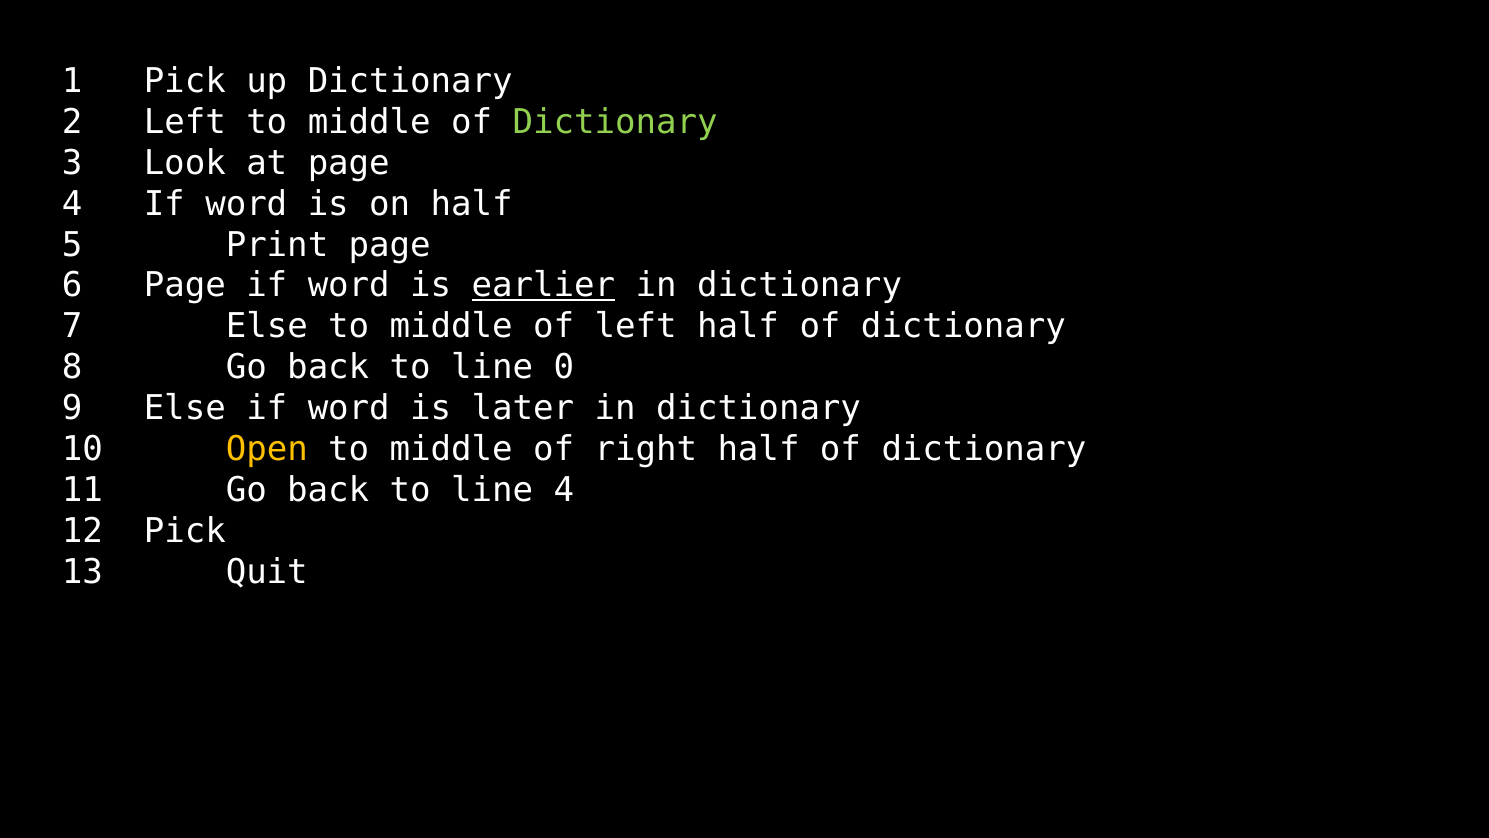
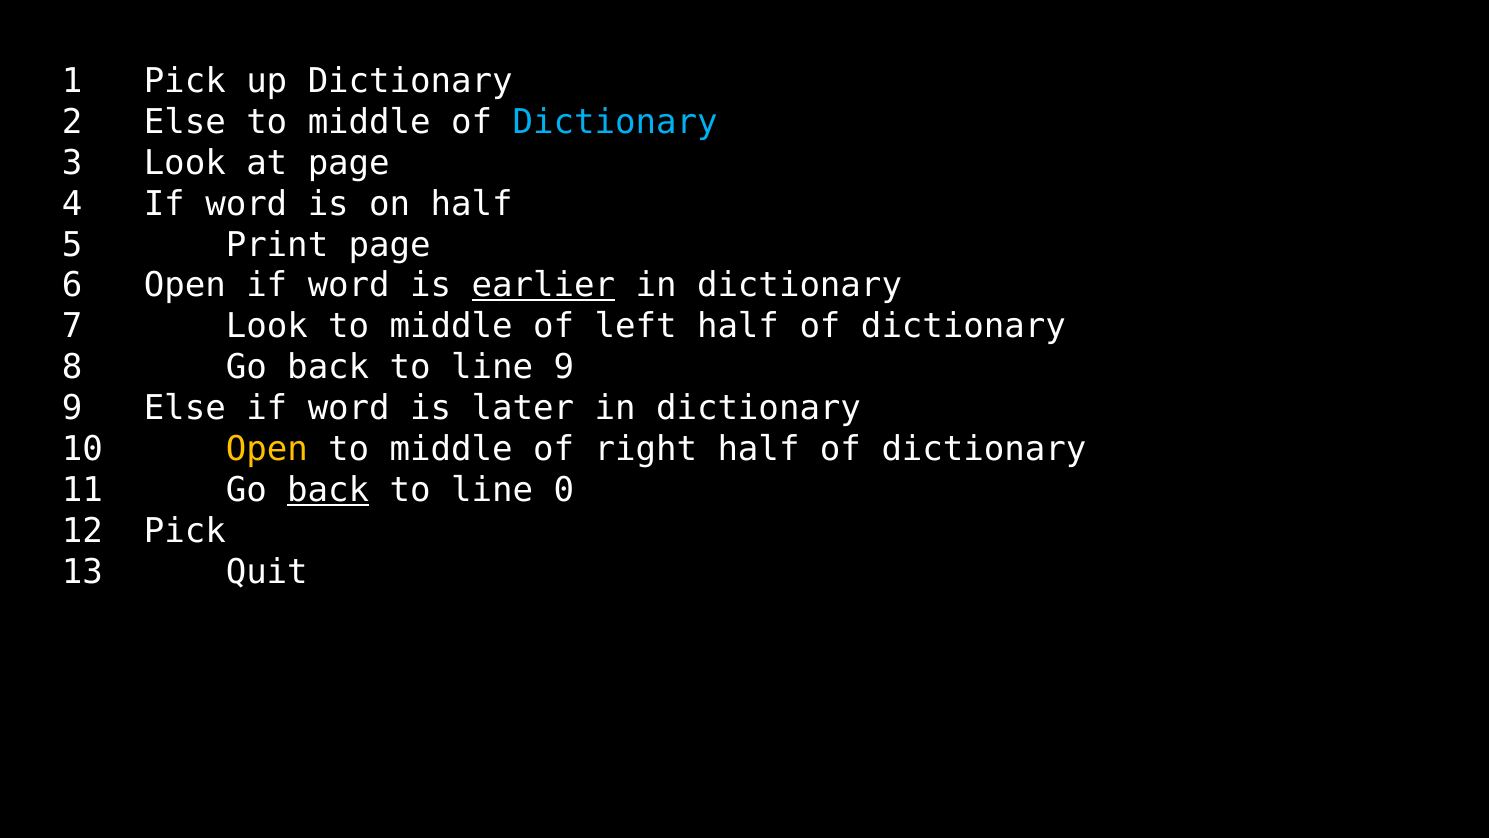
2 Left: Left -> Else (185, 122)
Dictionary colour: light green -> light blue (615, 122)
6 Page: Page -> Open (185, 286)
7 Else: Else -> Look (267, 326)
line 0: 0 -> 9 (564, 367)
back underline: none -> present (328, 490)
line 4: 4 -> 0 (564, 490)
